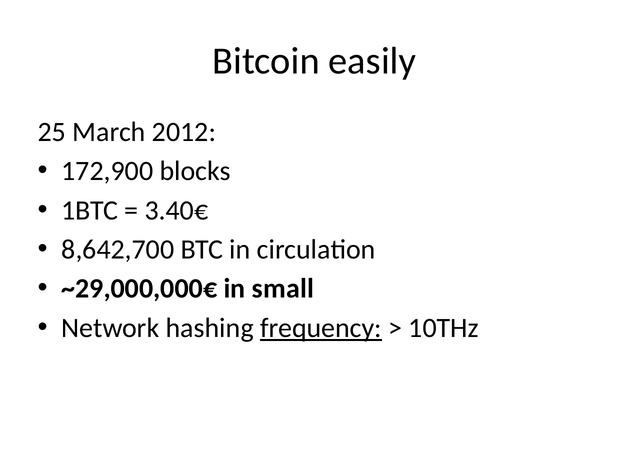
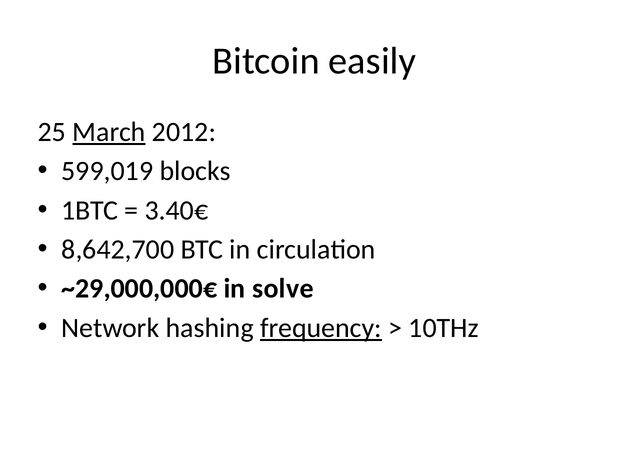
March underline: none -> present (109, 132)
172,900: 172,900 -> 599,019 (107, 171)
small: small -> solve (283, 289)
